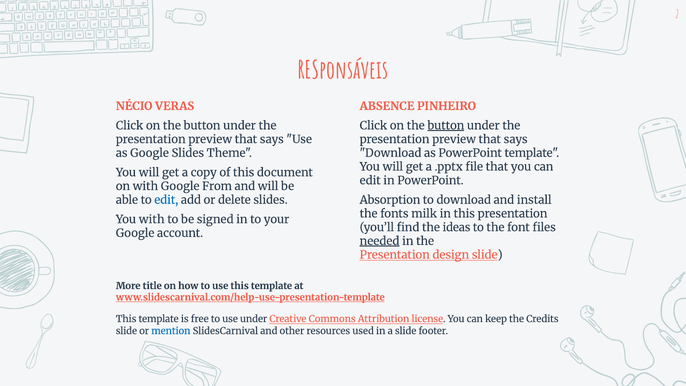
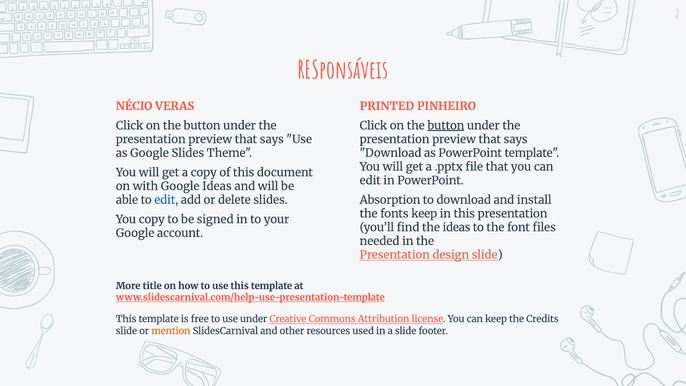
ABSENCE: ABSENCE -> PRINTED (387, 106)
Google From: From -> Ideas (217, 186)
fonts milk: milk -> keep (424, 214)
You with: with -> copy (152, 219)
needed underline: present -> none (379, 241)
mention colour: blue -> orange (171, 331)
